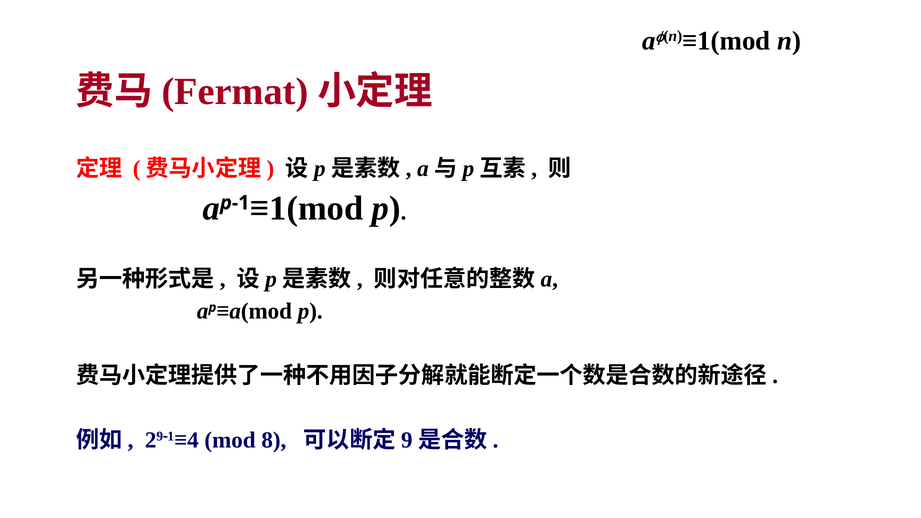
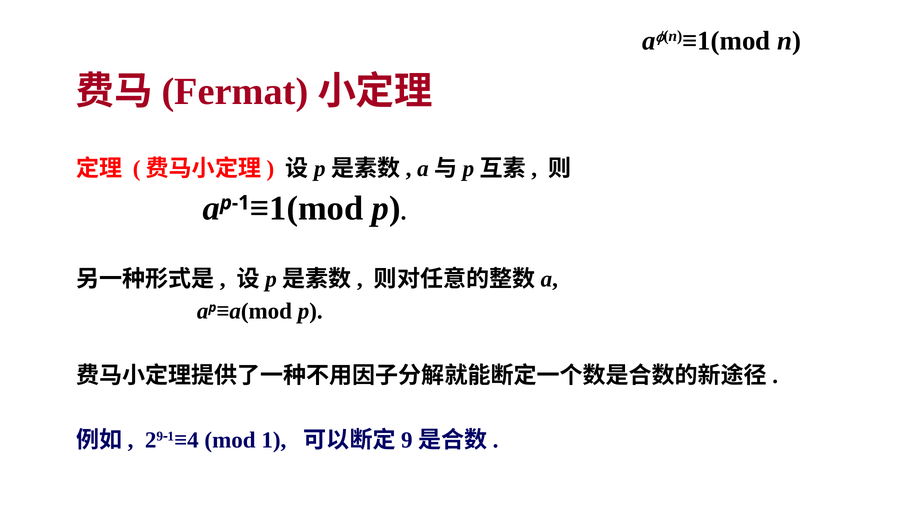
8: 8 -> 1 (274, 440)
